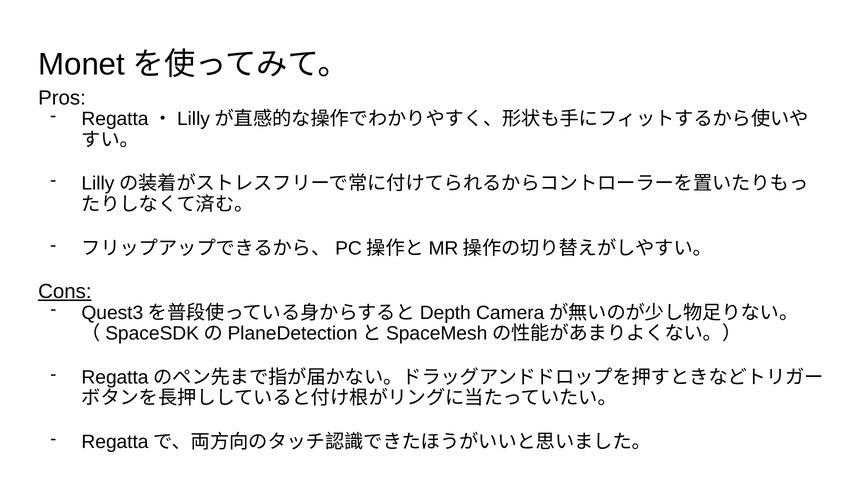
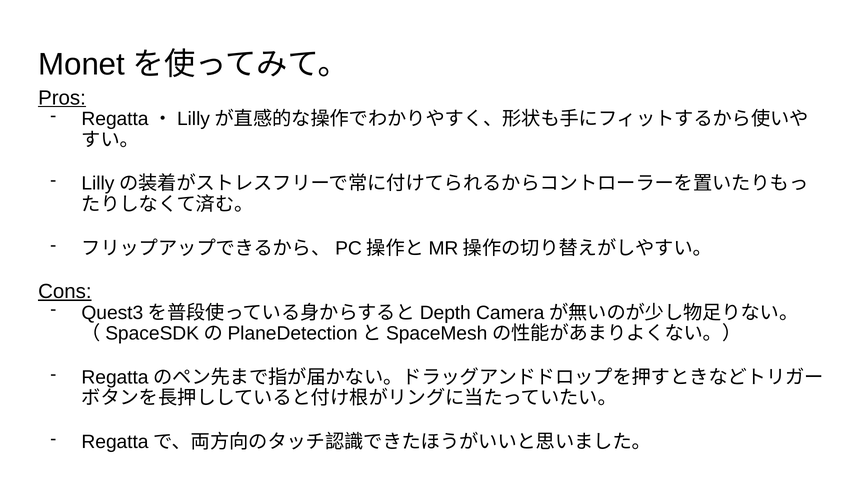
Pros underline: none -> present (62, 98)
